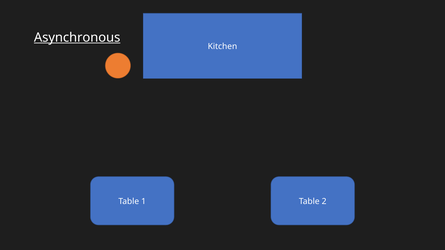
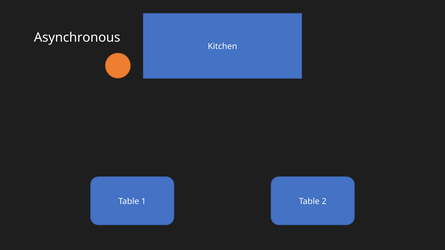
Asynchronous underline: present -> none (77, 37)
